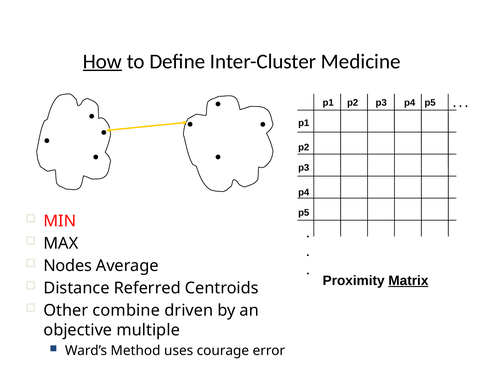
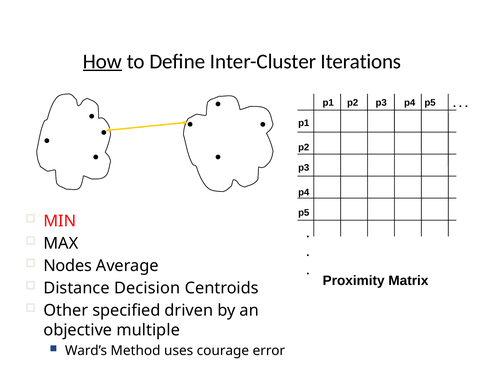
Medicine: Medicine -> Iterations (361, 61)
Matrix underline: present -> none (408, 280)
Referred: Referred -> Decision (147, 288)
combine: combine -> specified (126, 310)
